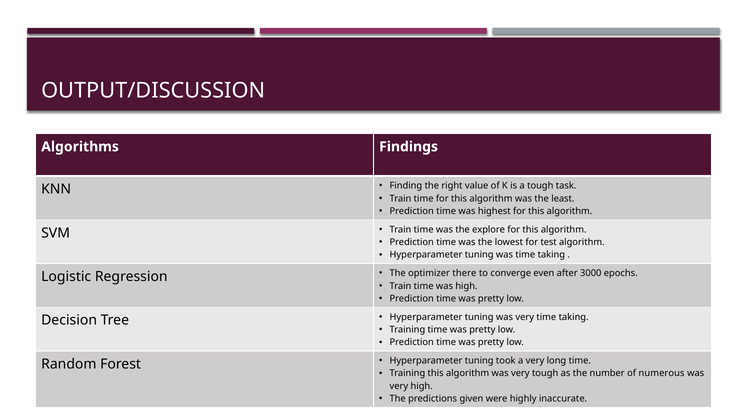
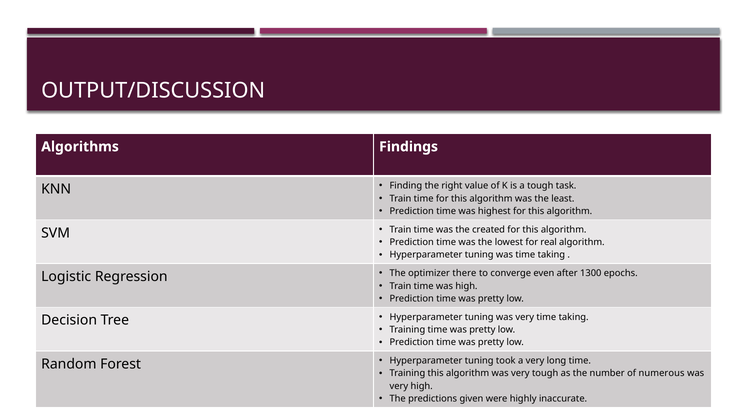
explore: explore -> created (489, 230)
test: test -> real (549, 242)
3000: 3000 -> 1300 (591, 273)
